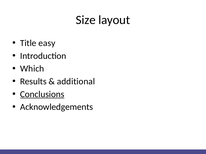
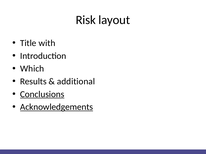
Size: Size -> Risk (86, 20)
easy: easy -> with (47, 43)
Acknowledgements underline: none -> present (57, 107)
